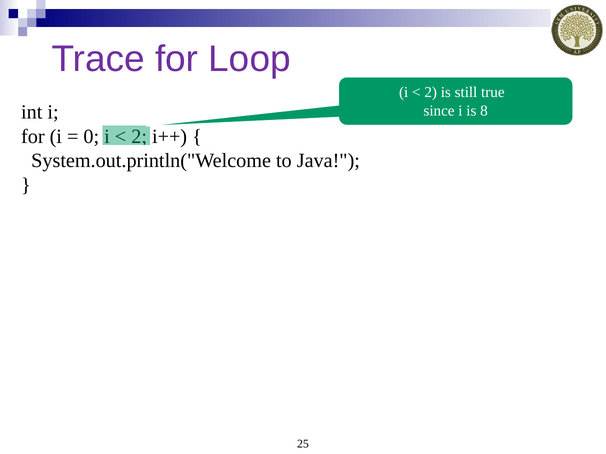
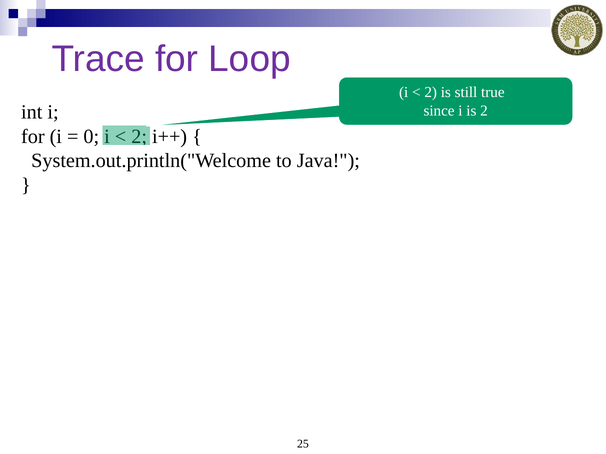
is 8: 8 -> 2 (484, 111)
